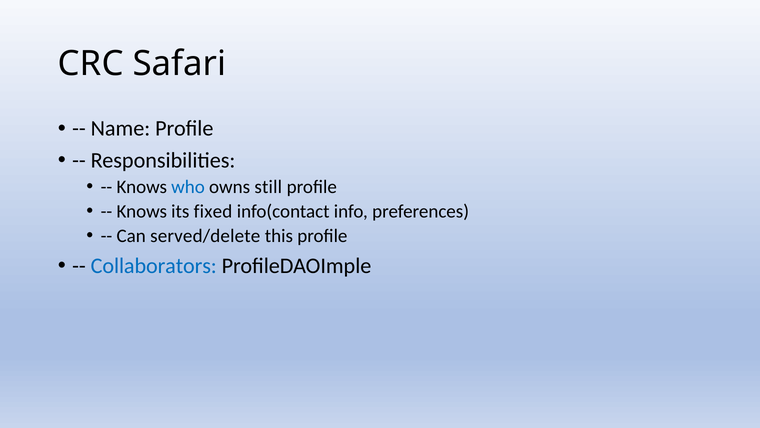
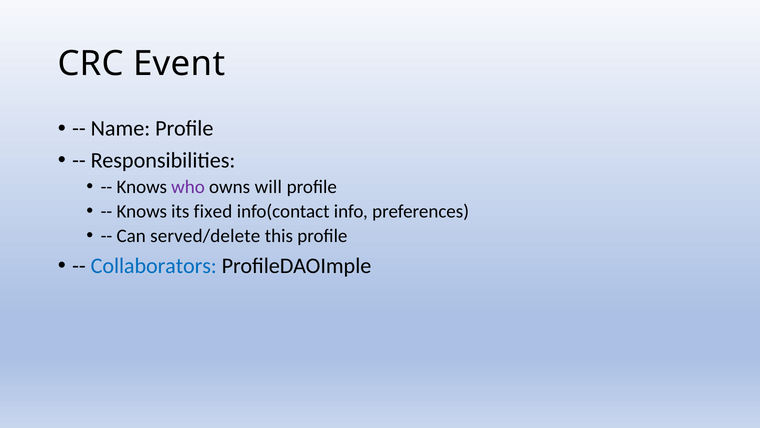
Safari: Safari -> Event (179, 64)
who colour: blue -> purple (188, 187)
still: still -> will (268, 187)
